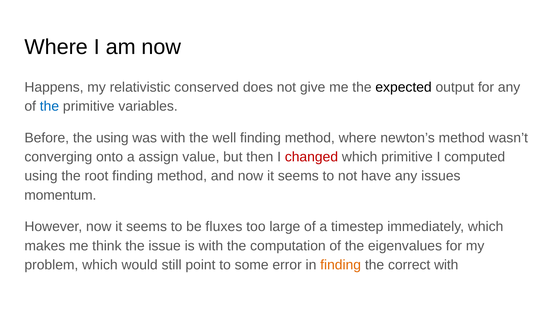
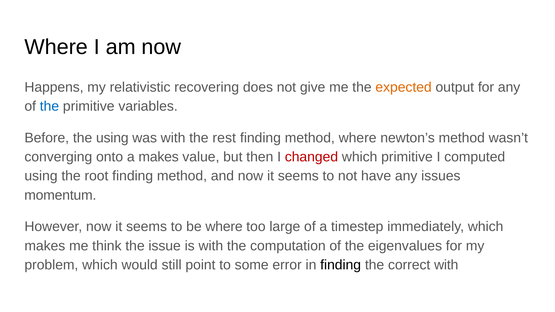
conserved: conserved -> recovering (207, 87)
expected colour: black -> orange (404, 87)
well: well -> rest (224, 138)
a assign: assign -> makes (159, 157)
be fluxes: fluxes -> where (224, 227)
finding colour: orange -> black (341, 265)
